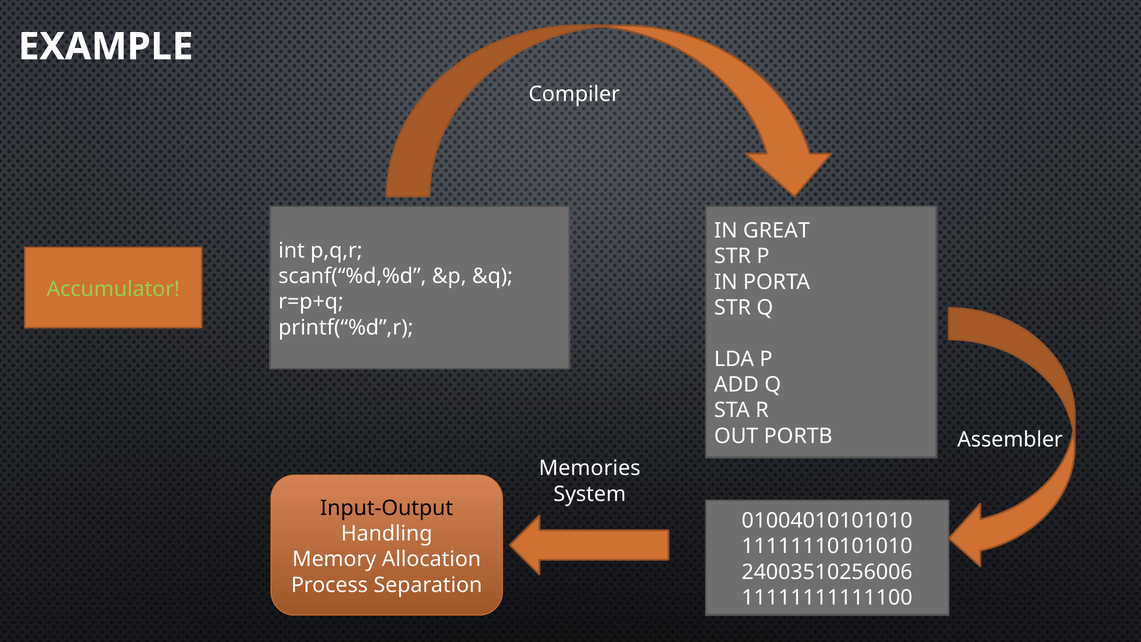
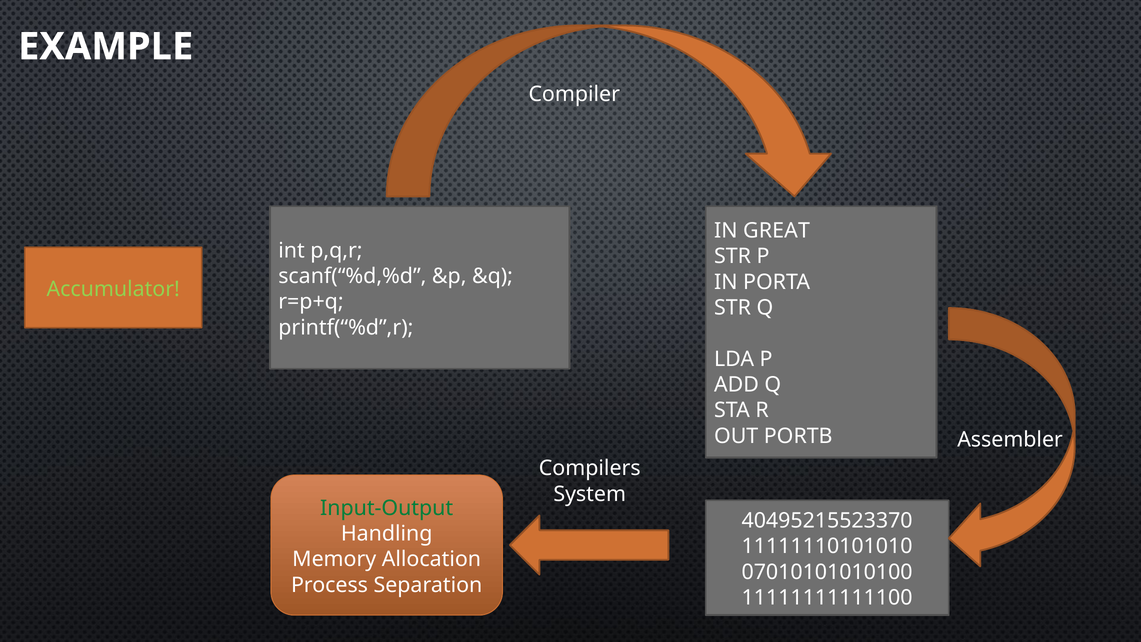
Memories: Memories -> Compilers (590, 468)
Input-Output colour: black -> green (387, 508)
01004010101010: 01004010101010 -> 40495215523370 (827, 520)
24003510256006: 24003510256006 -> 07010101010100 (827, 572)
